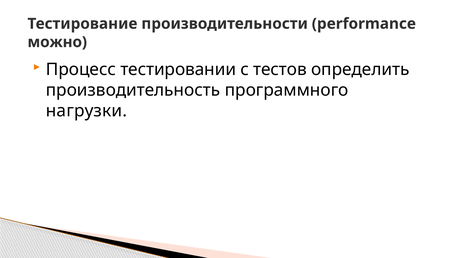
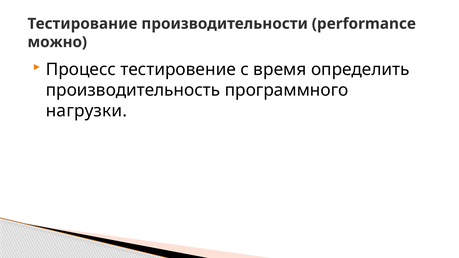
тестировании: тестировании -> тестировение (178, 70)
тестов: тестов -> время (280, 70)
